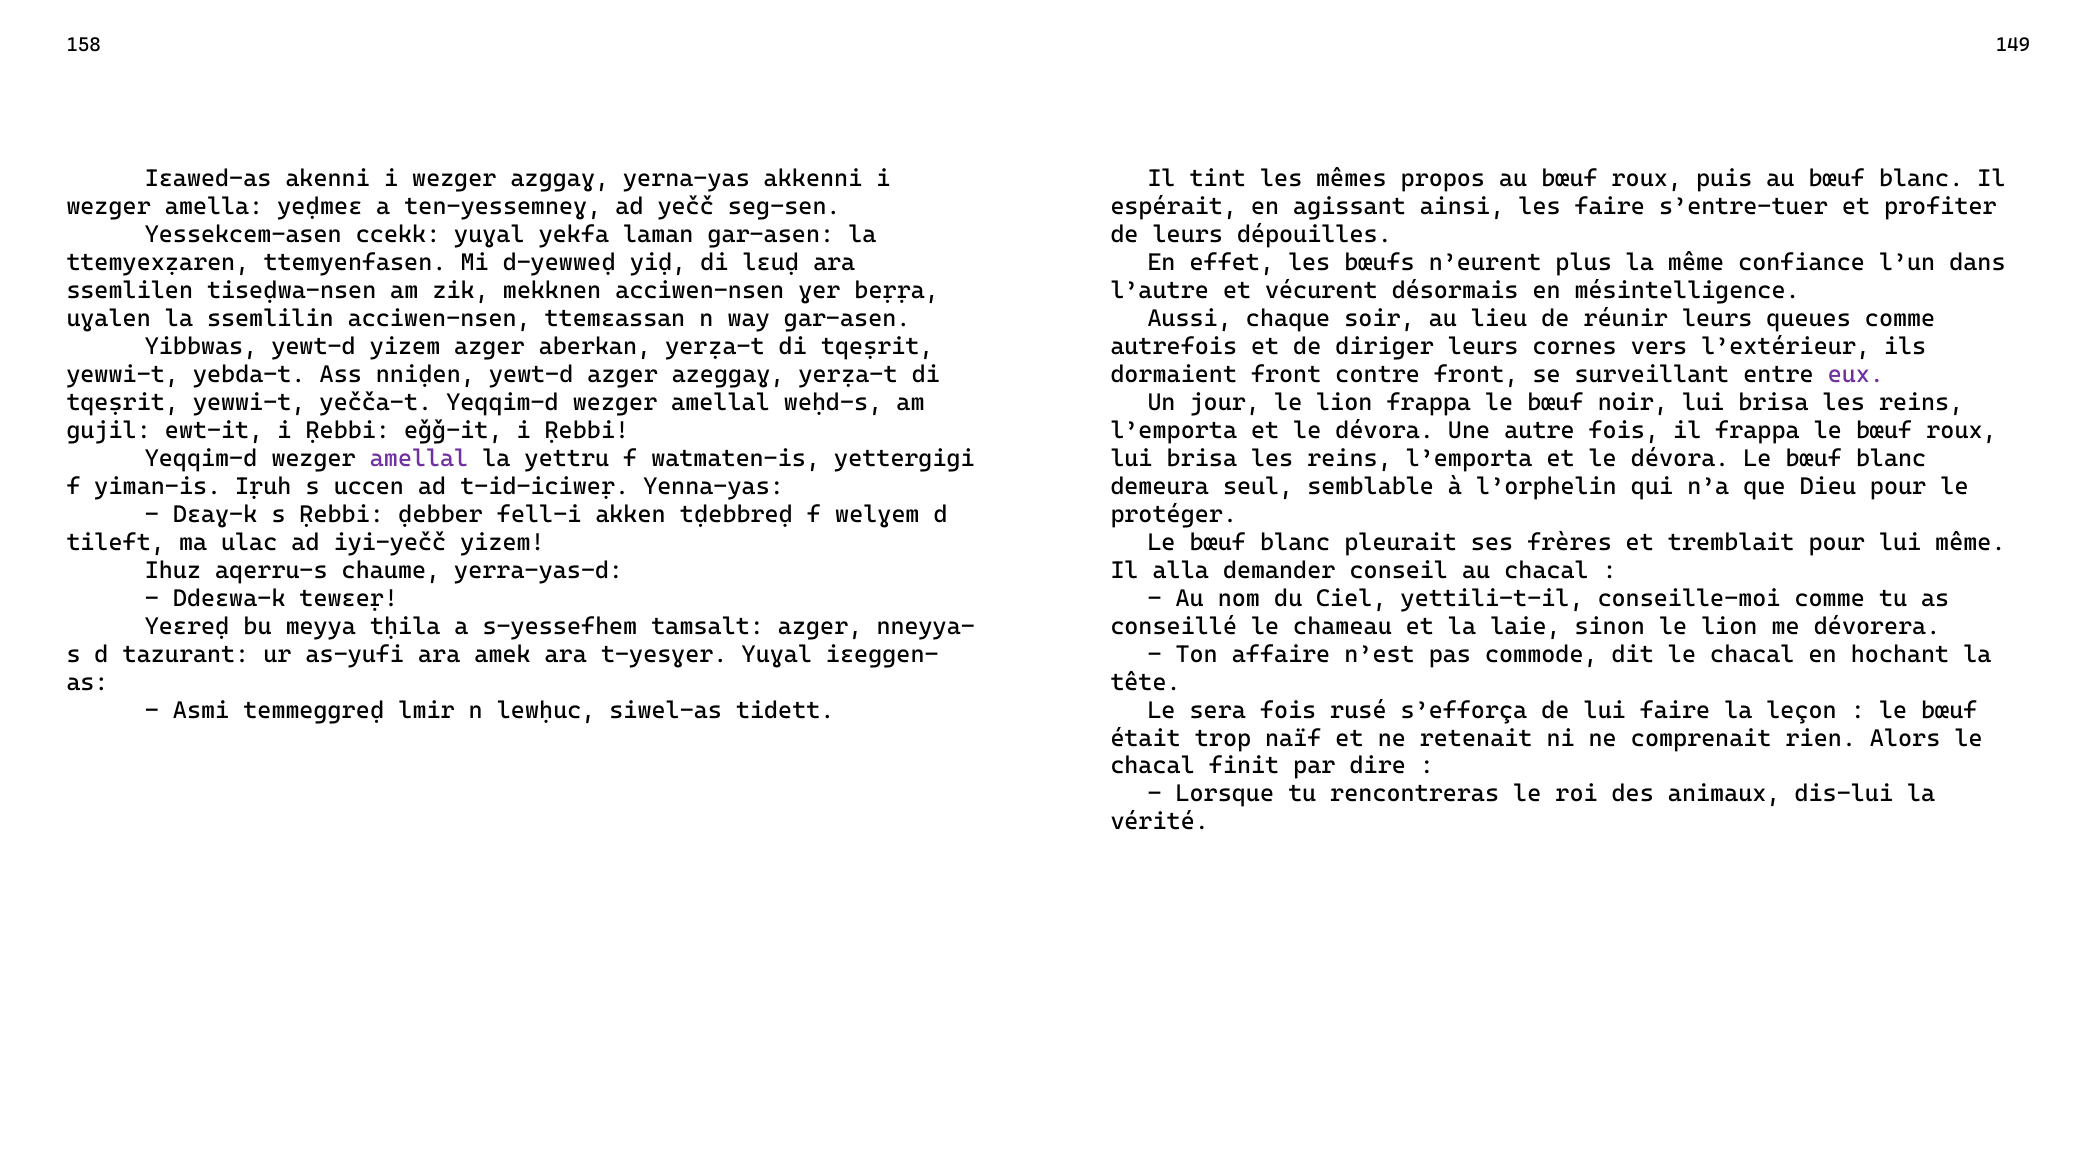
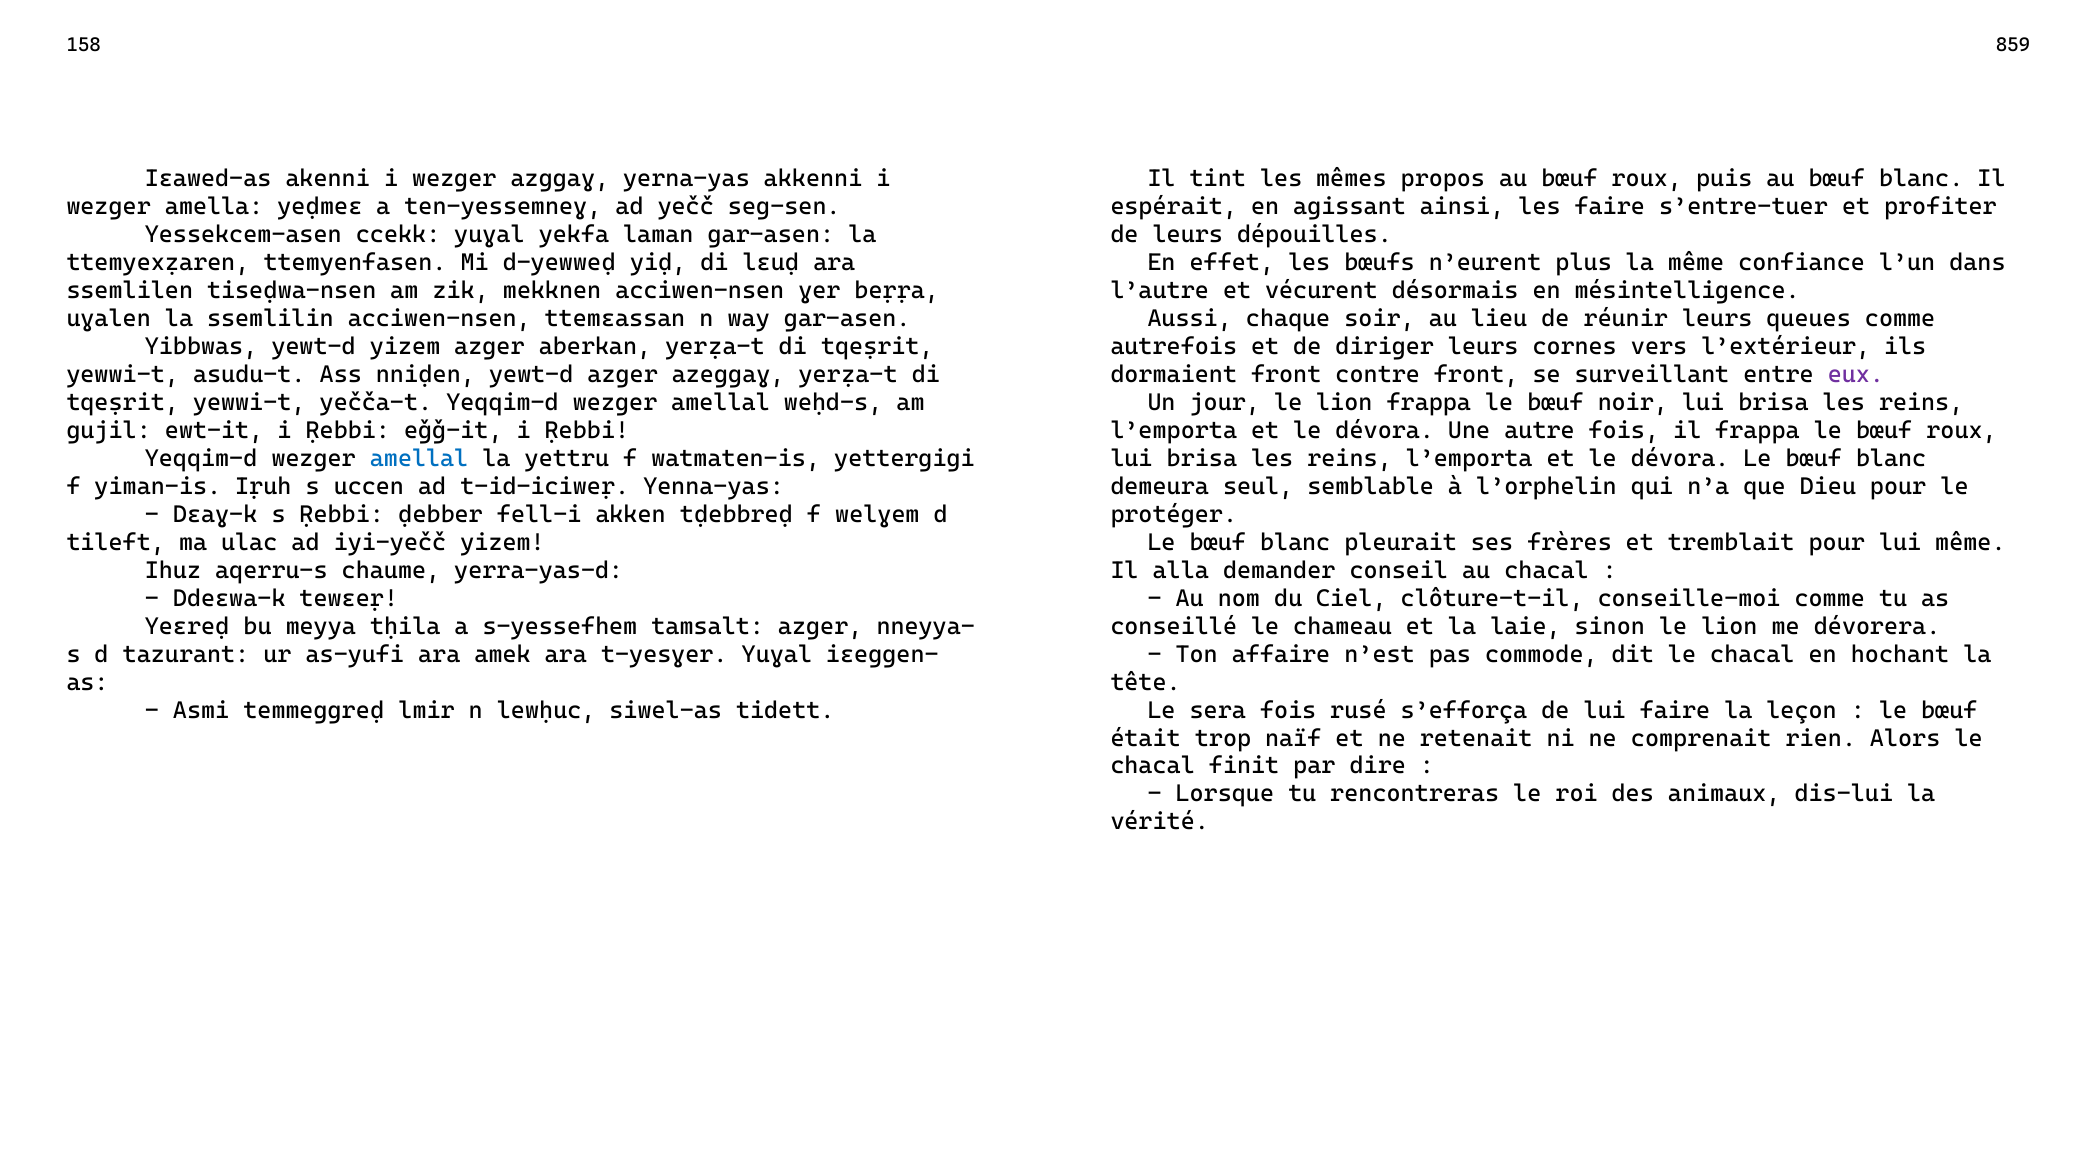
149: 149 -> 859 (2013, 45)
yebda-t: yebda-t -> asudu-t (249, 375)
amellal colour: purple -> blue (419, 459)
yettili-t-il: yettili-t-il -> clôture-t-il (1492, 598)
